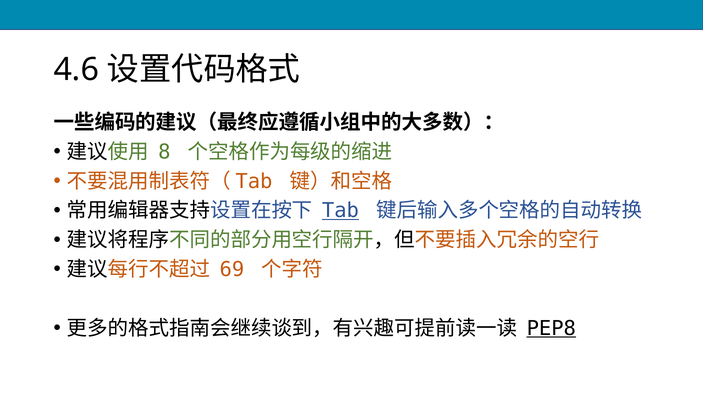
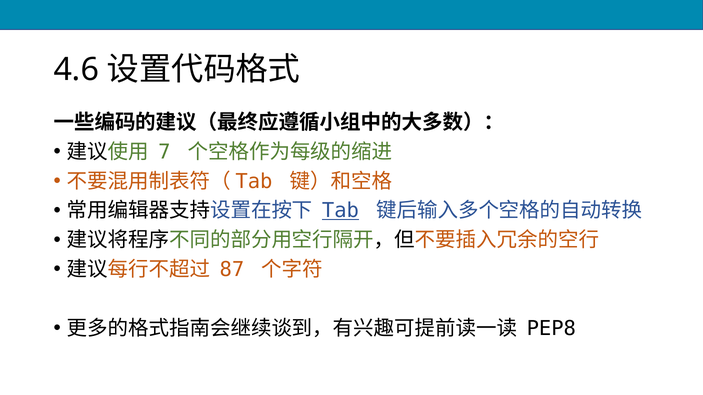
8: 8 -> 7 (164, 152)
69: 69 -> 87 (232, 270)
PEP8 underline: present -> none (551, 329)
